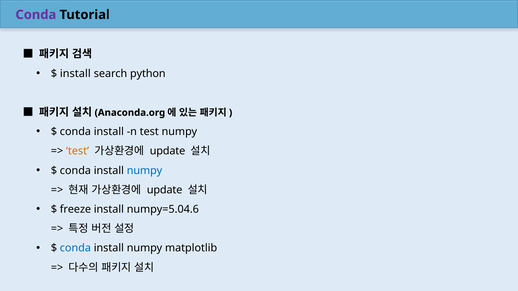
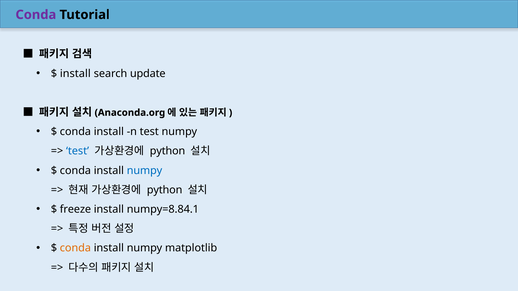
python: python -> update (148, 74)
test colour: orange -> blue (78, 151)
update: update -> python (168, 151)
update: update -> python (165, 190)
numpy=5.04.6: numpy=5.04.6 -> numpy=8.84.1 (163, 210)
conda colour: blue -> orange (75, 248)
